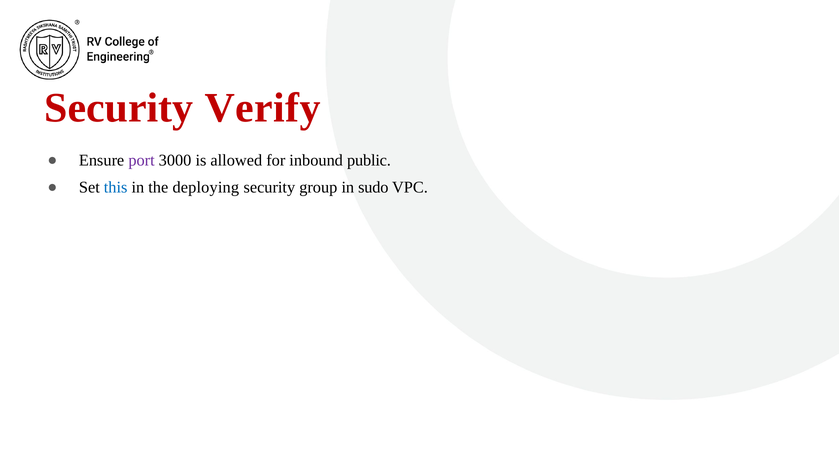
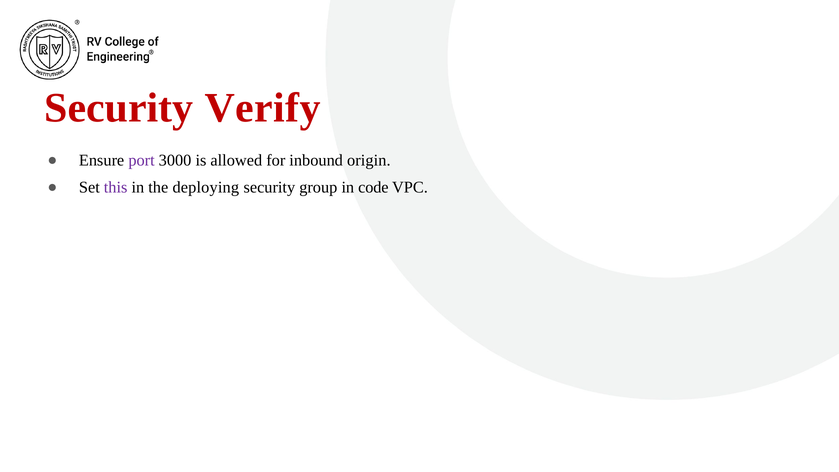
public: public -> origin (369, 161)
this colour: blue -> purple (116, 187)
sudo: sudo -> code (373, 187)
